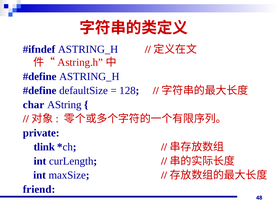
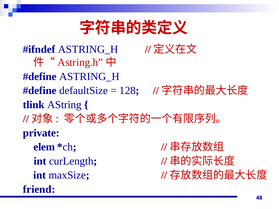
char: char -> tlink (34, 105)
tlink: tlink -> elem (44, 147)
